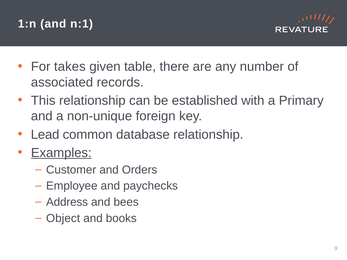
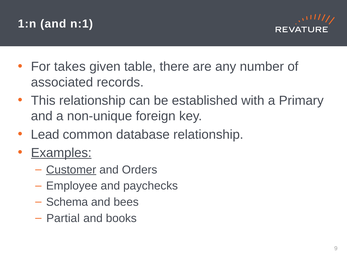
Customer underline: none -> present (71, 170)
Address: Address -> Schema (67, 202)
Object: Object -> Partial (63, 218)
